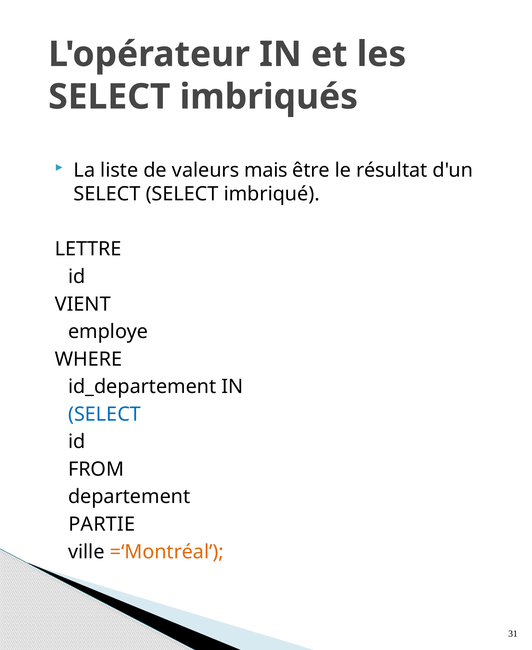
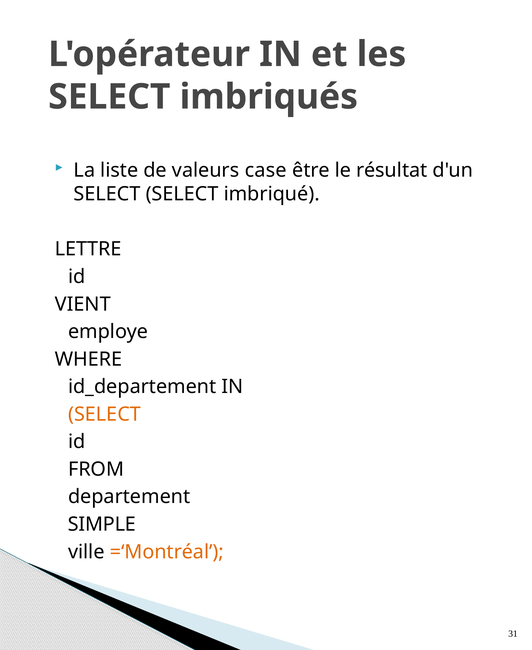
mais: mais -> case (266, 170)
SELECT colour: blue -> orange (104, 414)
PARTIE: PARTIE -> SIMPLE (102, 524)
